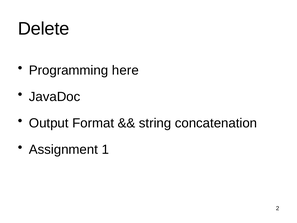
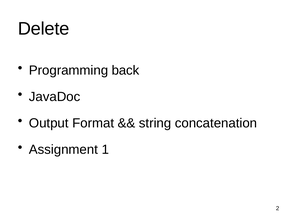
here: here -> back (125, 70)
